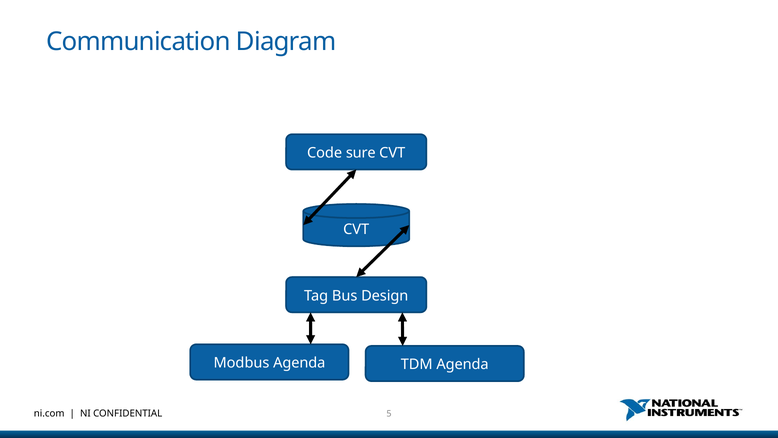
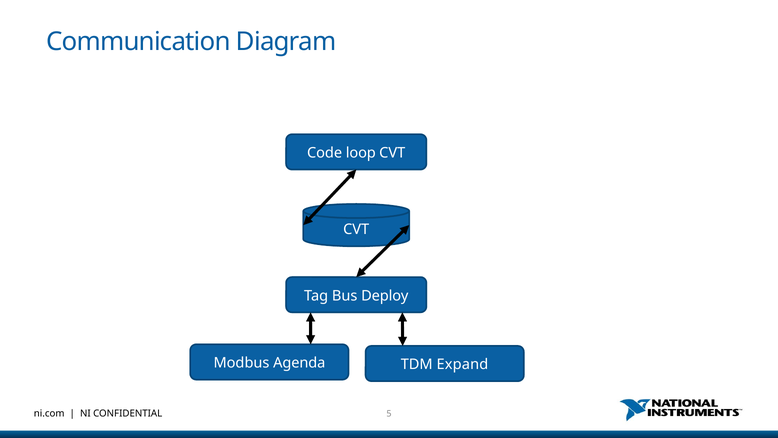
sure: sure -> loop (361, 153)
Design: Design -> Deploy (385, 295)
TDM Agenda: Agenda -> Expand (462, 364)
